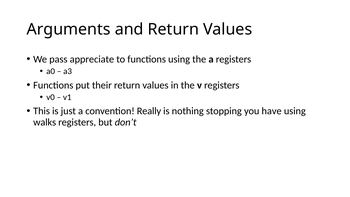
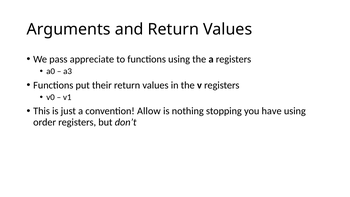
Really: Really -> Allow (149, 111)
walks: walks -> order (45, 122)
